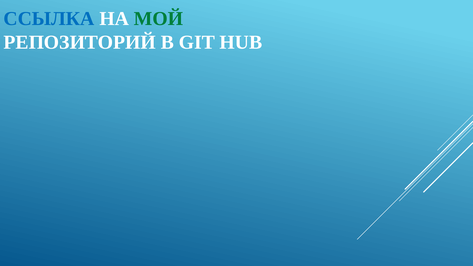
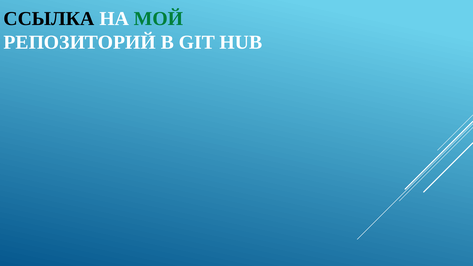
ССЫЛКА colour: blue -> black (49, 19)
